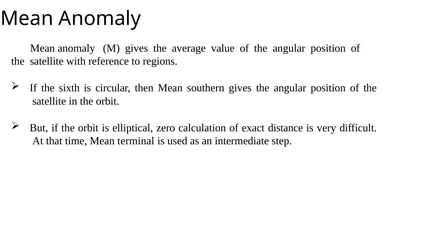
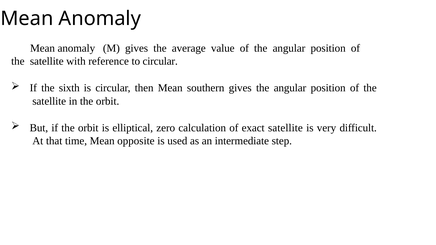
to regions: regions -> circular (160, 61)
exact distance: distance -> satellite (285, 128)
terminal: terminal -> opposite (136, 141)
